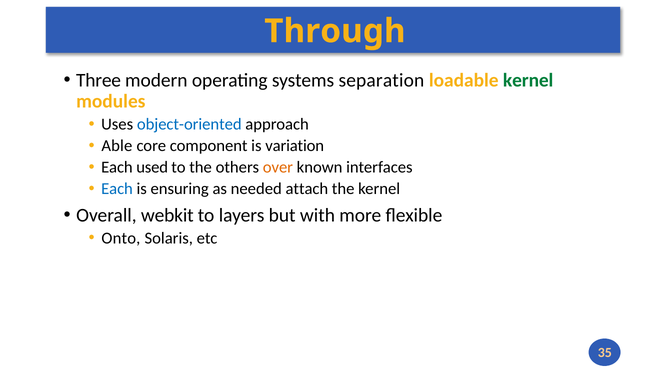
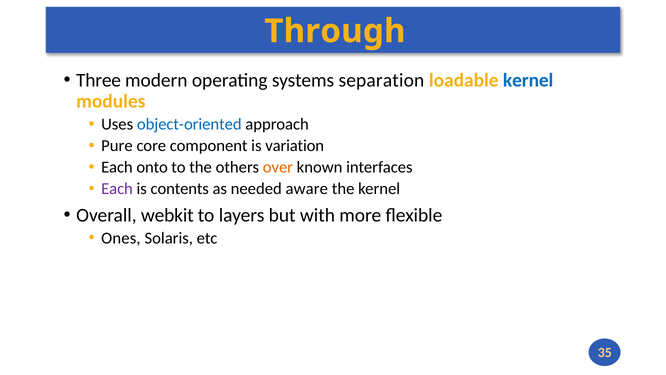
kernel colour: green -> blue (528, 80)
Able: Able -> Pure (117, 146)
used: used -> onto (152, 167)
Each colour: blue -> purple (117, 189)
ensuring: ensuring -> contents (180, 189)
attach: attach -> aware (307, 189)
Onto: Onto -> Ones (121, 238)
